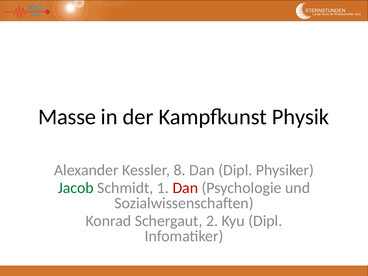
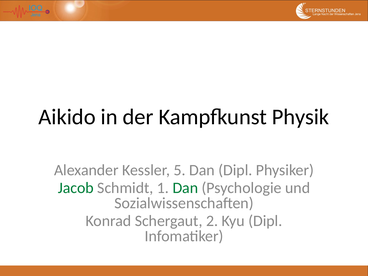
Masse: Masse -> Aikido (67, 117)
8: 8 -> 5 (180, 170)
Dan colour: red -> green (185, 188)
